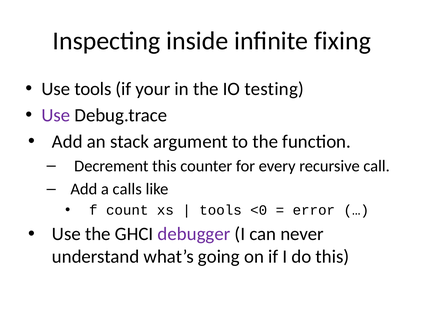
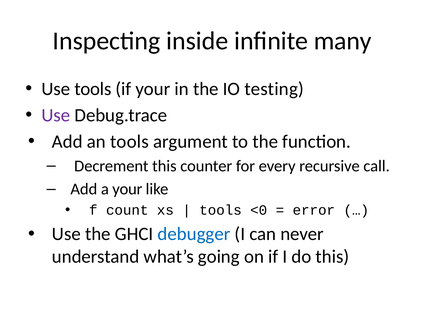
fixing: fixing -> many (343, 41)
an stack: stack -> tools (129, 142)
a calls: calls -> your (127, 189)
debugger colour: purple -> blue (194, 234)
